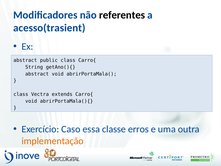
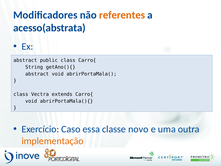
referentes colour: black -> orange (122, 15)
acesso(trasient: acesso(trasient -> acesso(abstrata (49, 28)
erros: erros -> novo (138, 129)
